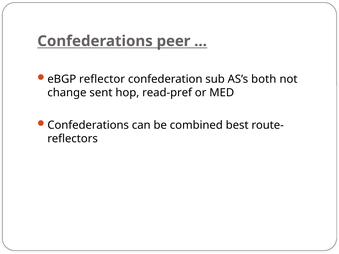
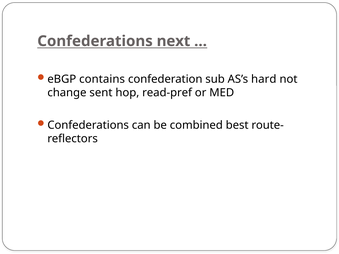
peer: peer -> next (174, 41)
reflector: reflector -> contains (102, 79)
both: both -> hard (264, 79)
